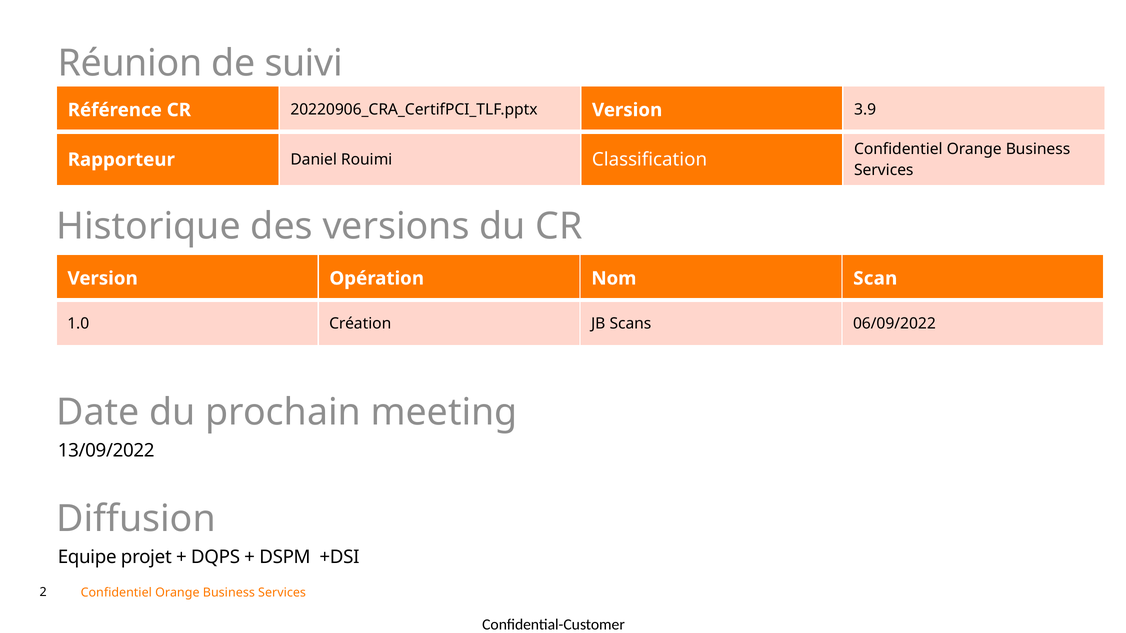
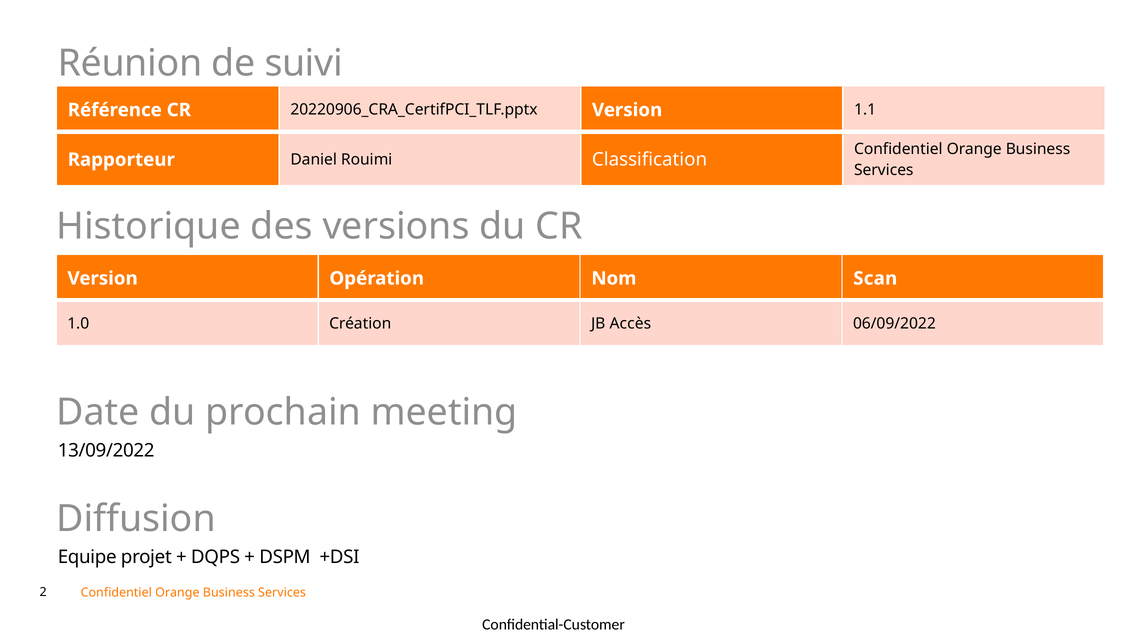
3.9: 3.9 -> 1.1 (865, 110)
Scans: Scans -> Accès (630, 324)
